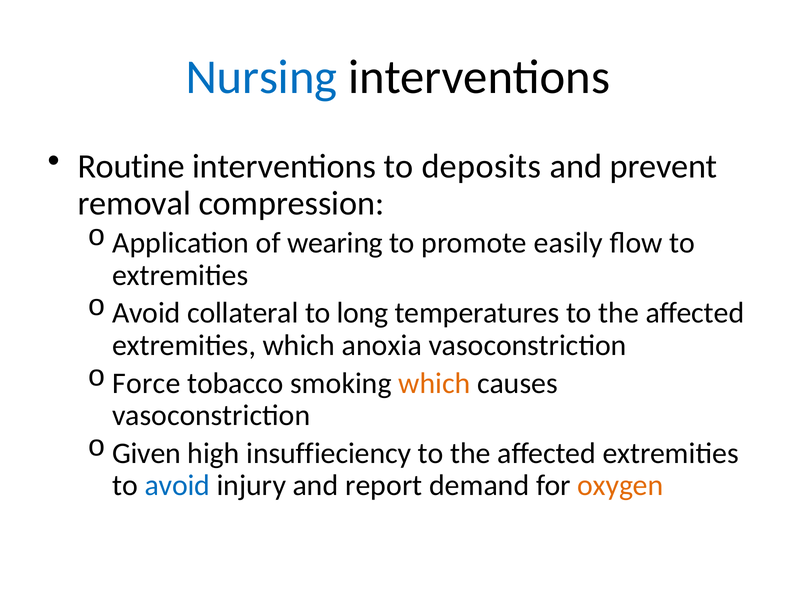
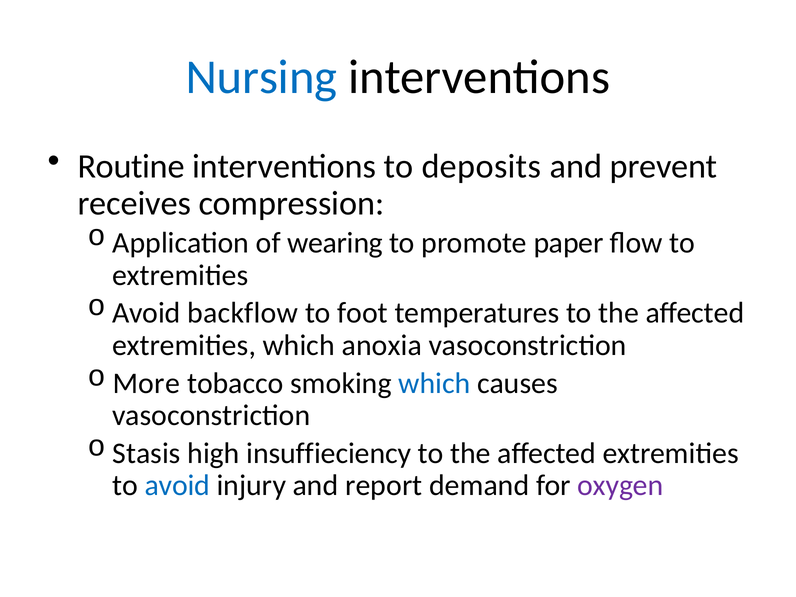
removal: removal -> receives (134, 203)
easily: easily -> paper (568, 243)
collateral: collateral -> backflow (243, 313)
long: long -> foot (362, 313)
Force: Force -> More (146, 383)
which colour: orange -> blue (434, 383)
Given: Given -> Stasis (146, 453)
oxygen colour: orange -> purple (620, 486)
